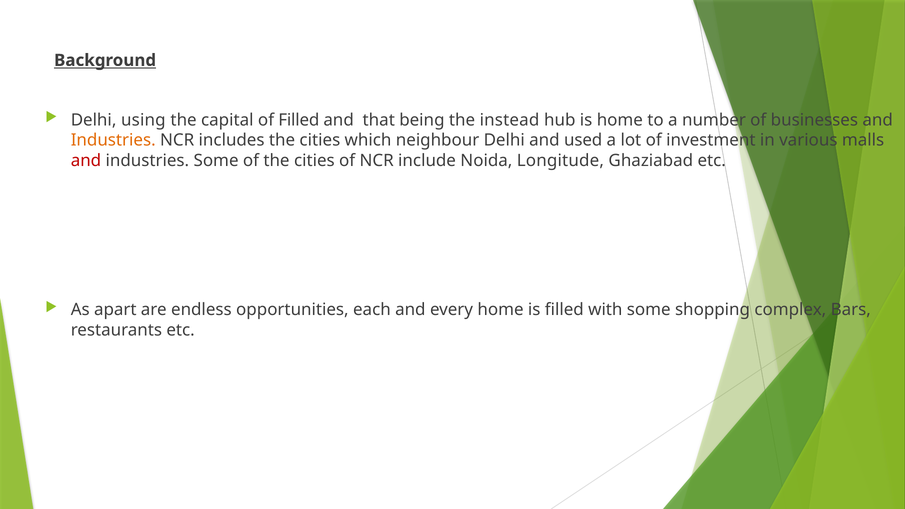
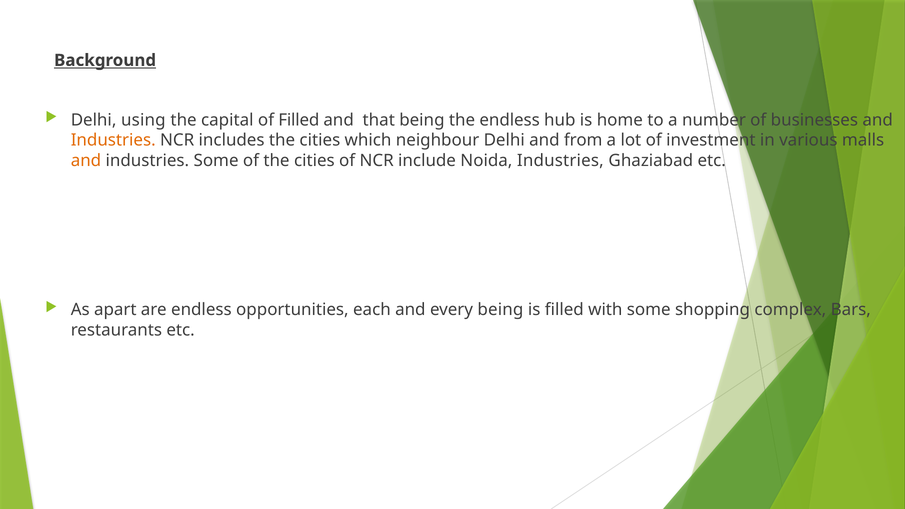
the instead: instead -> endless (510, 120)
used: used -> from (583, 140)
and colour: red -> orange (86, 161)
Noida Longitude: Longitude -> Industries (560, 161)
every home: home -> being (500, 310)
